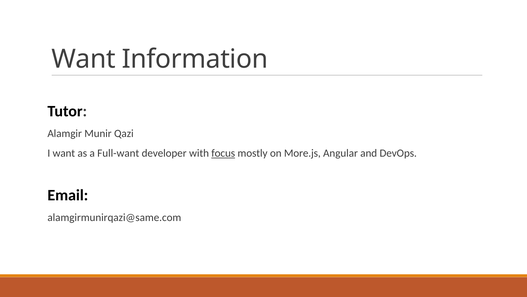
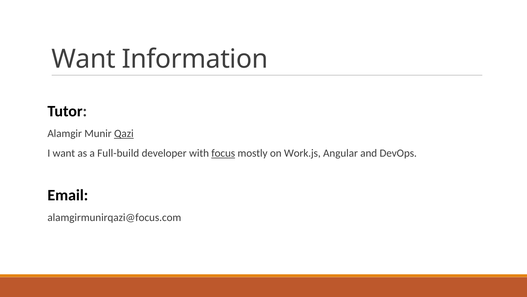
Qazi underline: none -> present (124, 133)
Full-want: Full-want -> Full-build (118, 153)
More.js: More.js -> Work.js (302, 153)
alamgirmunirqazi@same.com: alamgirmunirqazi@same.com -> alamgirmunirqazi@focus.com (114, 217)
